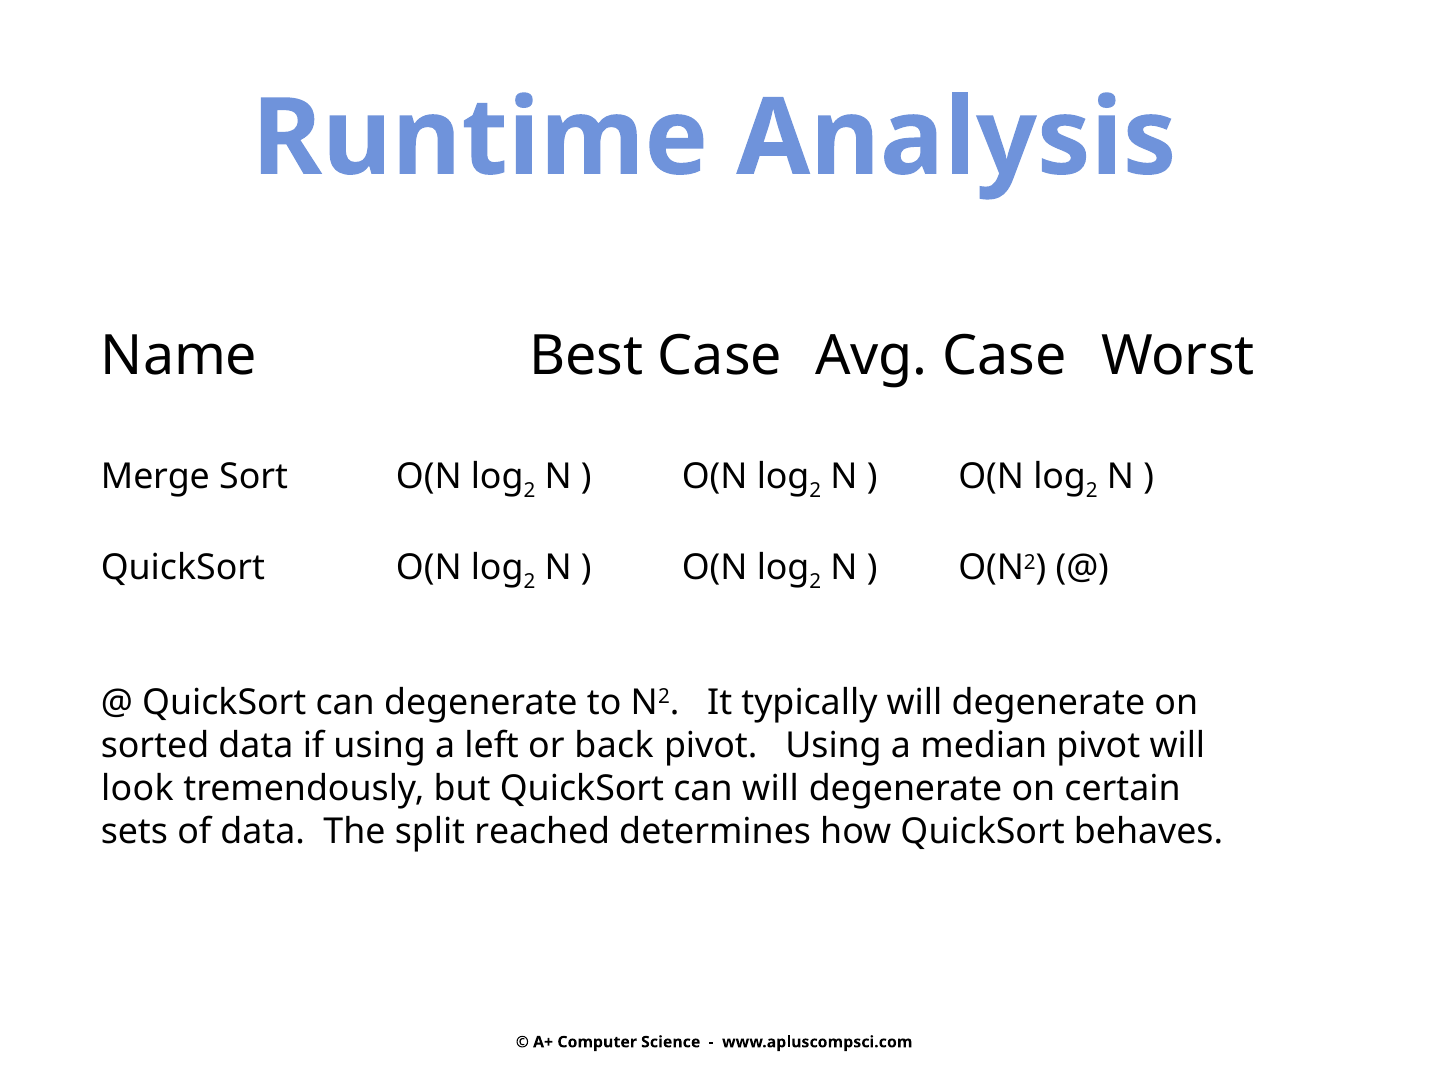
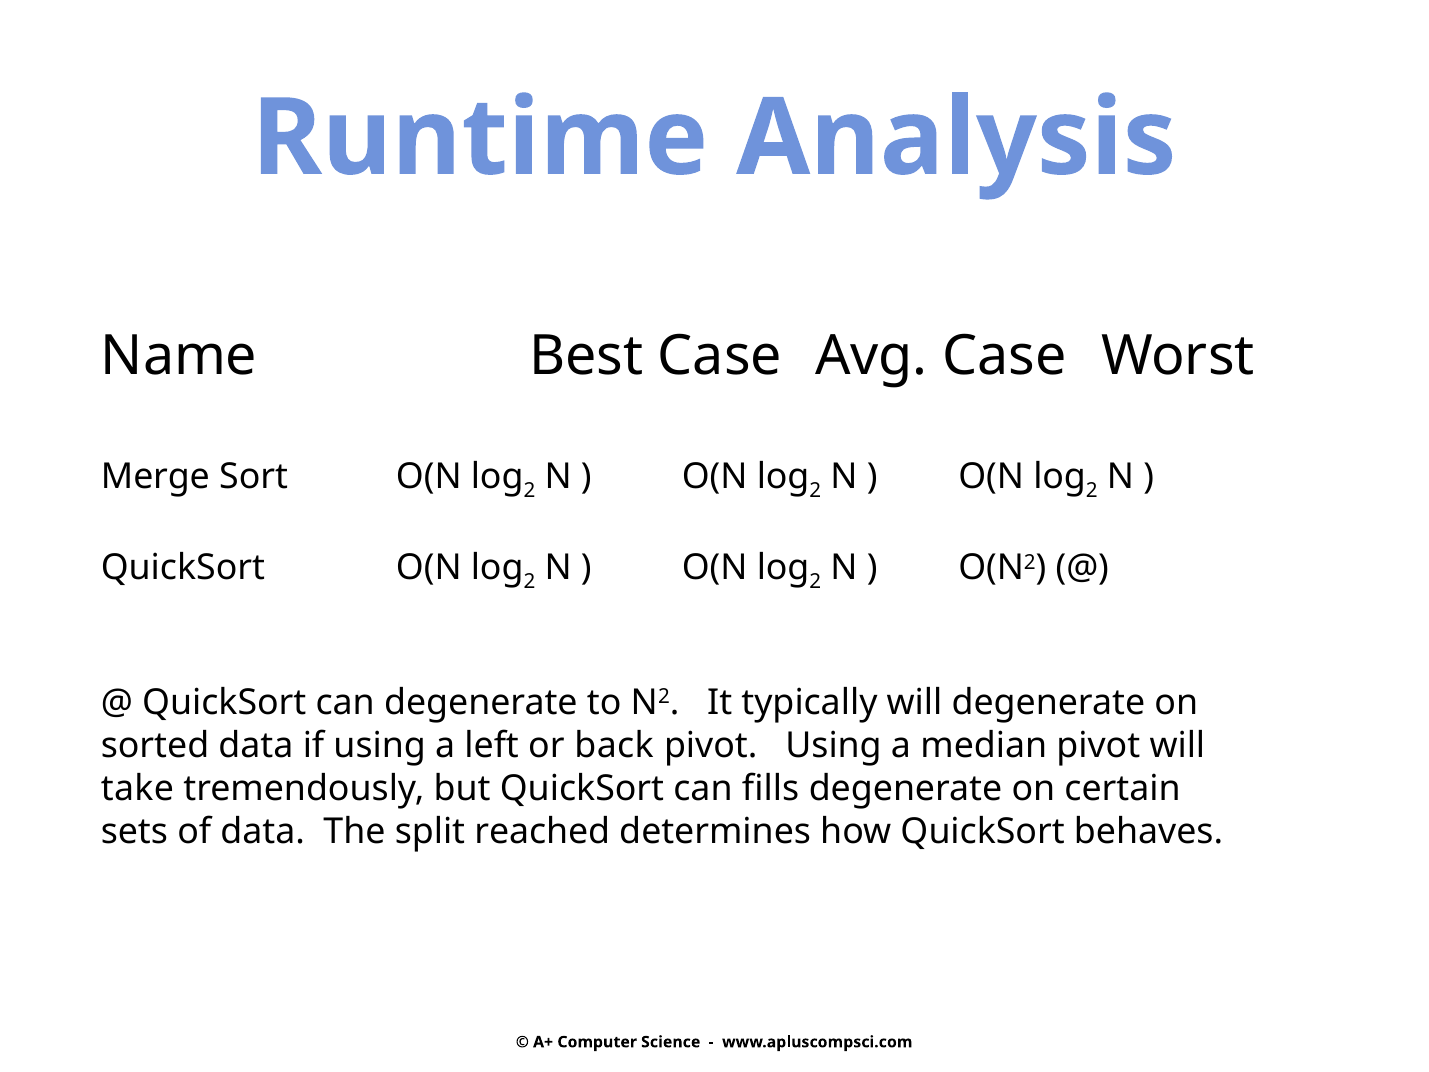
look: look -> take (137, 788)
can will: will -> fills (771, 788)
